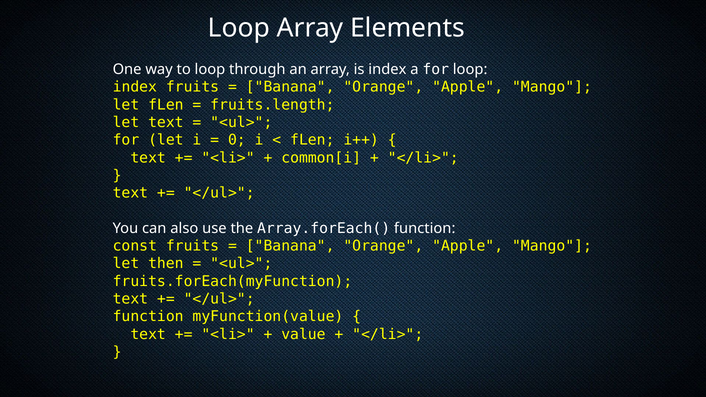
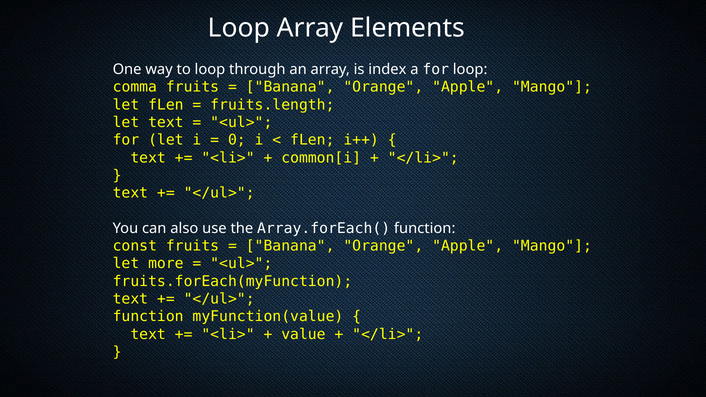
index: index -> comma (135, 87)
then: then -> more (166, 264)
